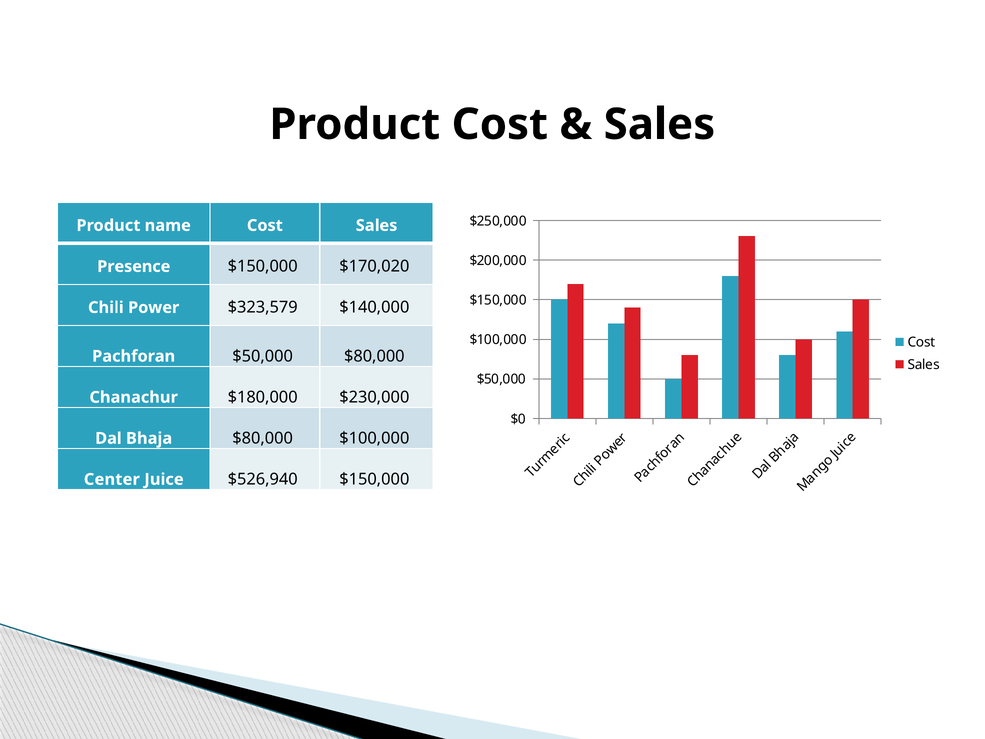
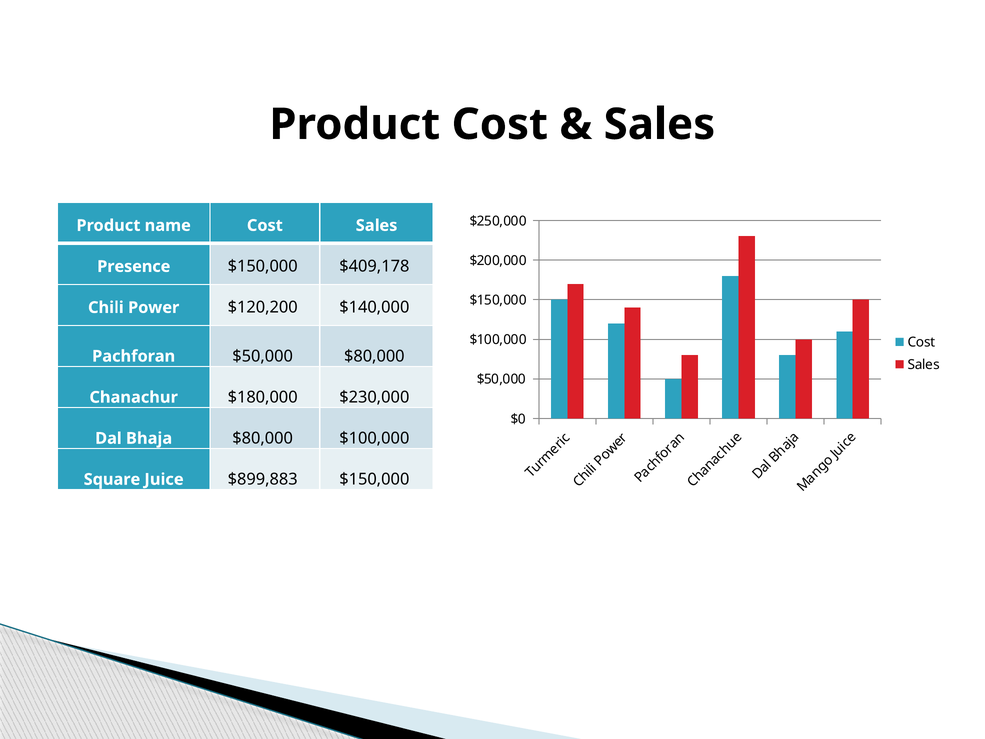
$170,020: $170,020 -> $409,178 (374, 266)
$323,579: $323,579 -> $120,200 (263, 307)
Center: Center -> Square (112, 479)
$526,940: $526,940 -> $899,883 (263, 479)
